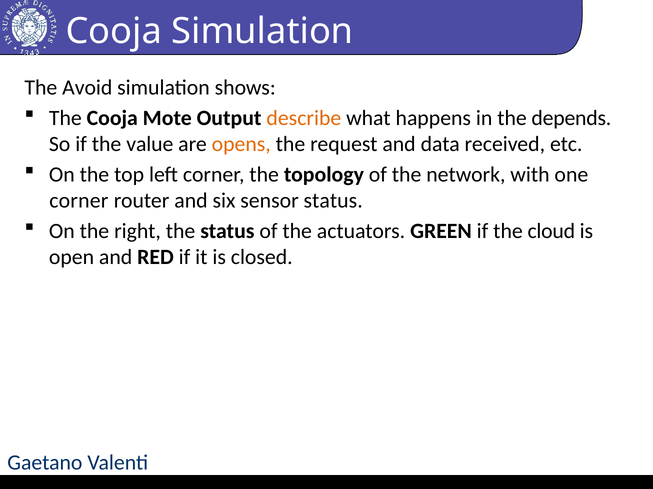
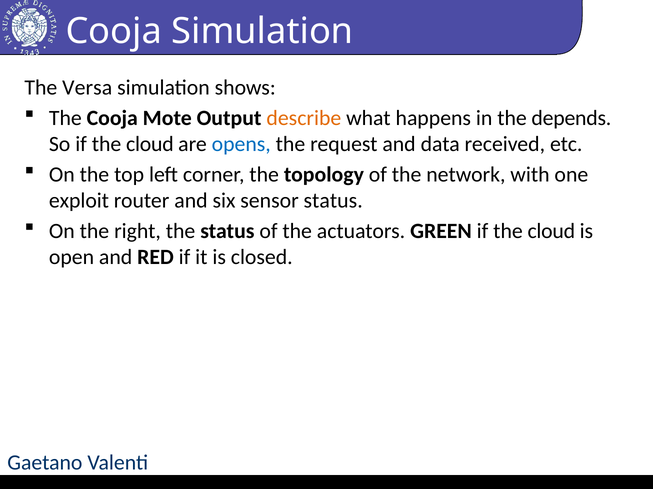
Avoid: Avoid -> Versa (87, 88)
So if the value: value -> cloud (150, 144)
opens colour: orange -> blue (241, 144)
corner: corner -> exploit (79, 201)
